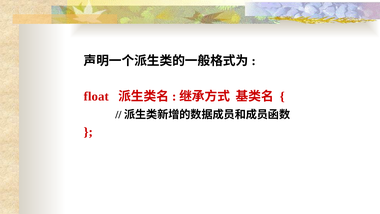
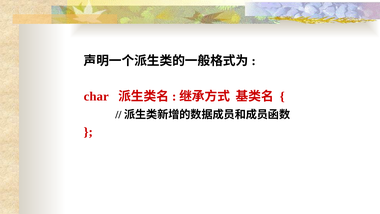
float: float -> char (96, 96)
